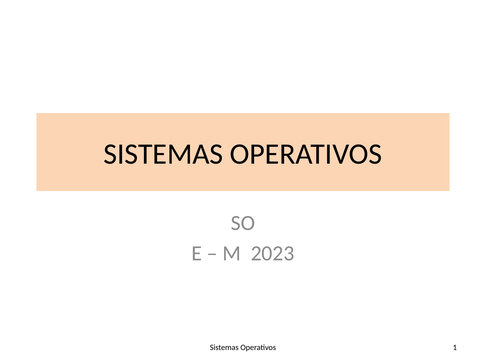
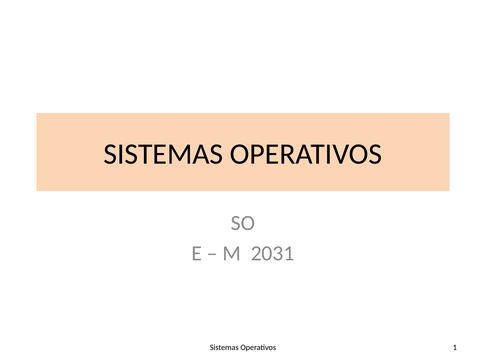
2023: 2023 -> 2031 (273, 254)
